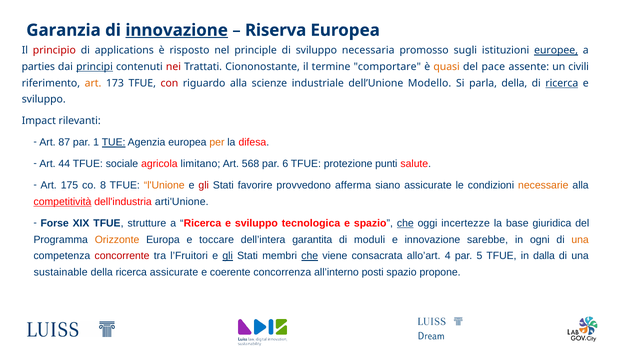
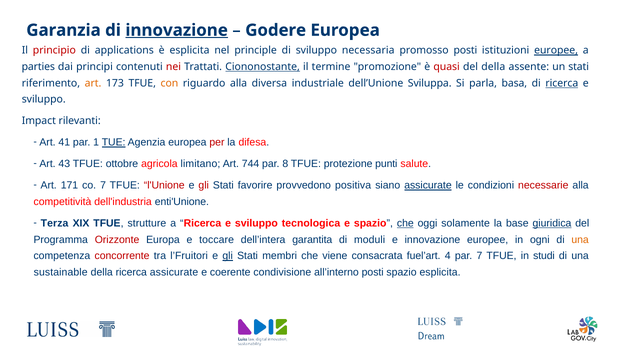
Riserva: Riserva -> Godere (276, 30)
è risposto: risposto -> esplicita (190, 50)
promosso sugli: sugli -> posti (465, 50)
principi underline: present -> none (95, 67)
Ciononostante underline: none -> present (263, 67)
comportare: comportare -> promozione (387, 67)
quasi colour: orange -> red (447, 67)
del pace: pace -> della (493, 67)
un civili: civili -> stati (579, 67)
con colour: red -> orange (169, 83)
scienze: scienze -> diversa (269, 83)
Modello: Modello -> Sviluppa (430, 83)
parla della: della -> basa (514, 83)
87: 87 -> 41 (64, 142)
per colour: orange -> red (217, 142)
44: 44 -> 43 (64, 164)
sociale: sociale -> ottobre (122, 164)
568: 568 -> 744 (251, 164)
6: 6 -> 8 (285, 164)
175: 175 -> 171 (69, 185)
co 8: 8 -> 7 (103, 185)
l'Unione colour: orange -> red (164, 185)
afferma: afferma -> positiva (353, 185)
assicurate underline: none -> present (428, 185)
necessarie colour: orange -> red (543, 185)
competitività underline: present -> none (62, 202)
arti'Unione: arti'Unione -> enti'Unione (182, 202)
Forse: Forse -> Terza (55, 223)
incertezze: incertezze -> solamente (466, 223)
giuridica underline: none -> present (552, 223)
Orizzonte colour: orange -> red (117, 239)
innovazione sarebbe: sarebbe -> europee (488, 239)
che underline: present -> none (310, 256)
allo’art: allo’art -> fuel’art (424, 256)
par 5: 5 -> 7 (479, 256)
dalla: dalla -> studi (544, 256)
concorrenza: concorrenza -> condivisione (282, 272)
spazio propone: propone -> esplicita (440, 272)
